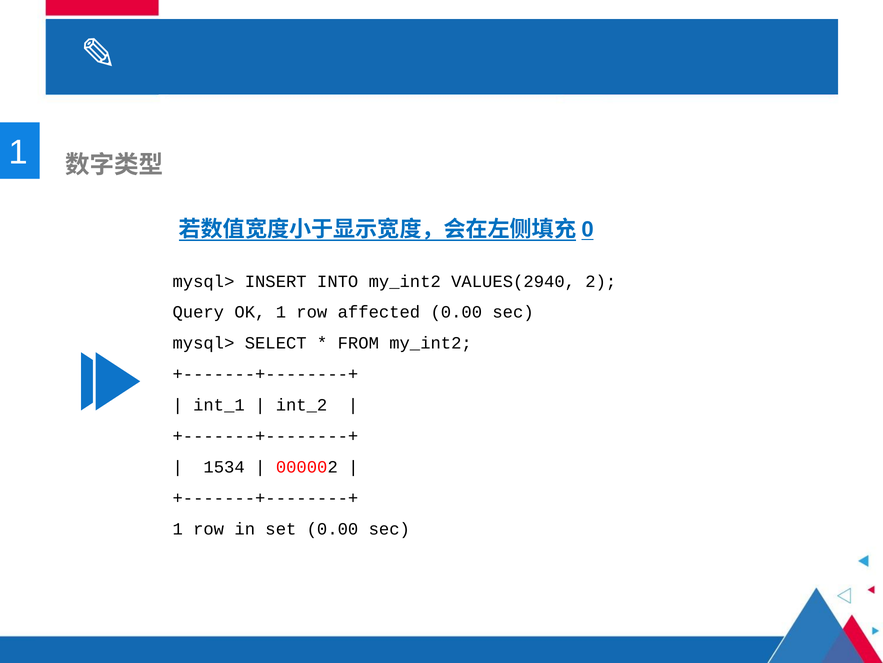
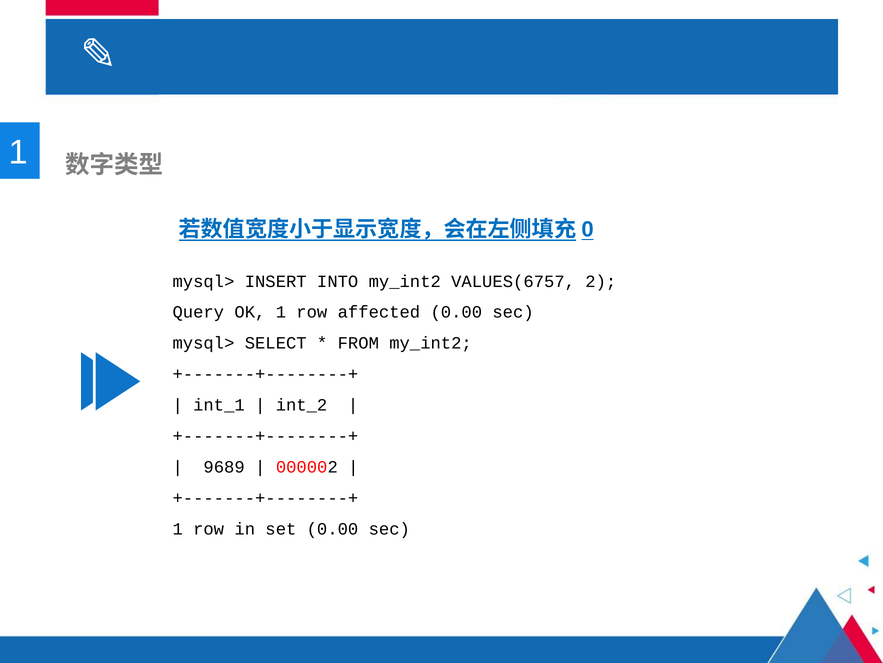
VALUES(2940: VALUES(2940 -> VALUES(6757 (513, 281)
1534: 1534 -> 9689 (224, 466)
